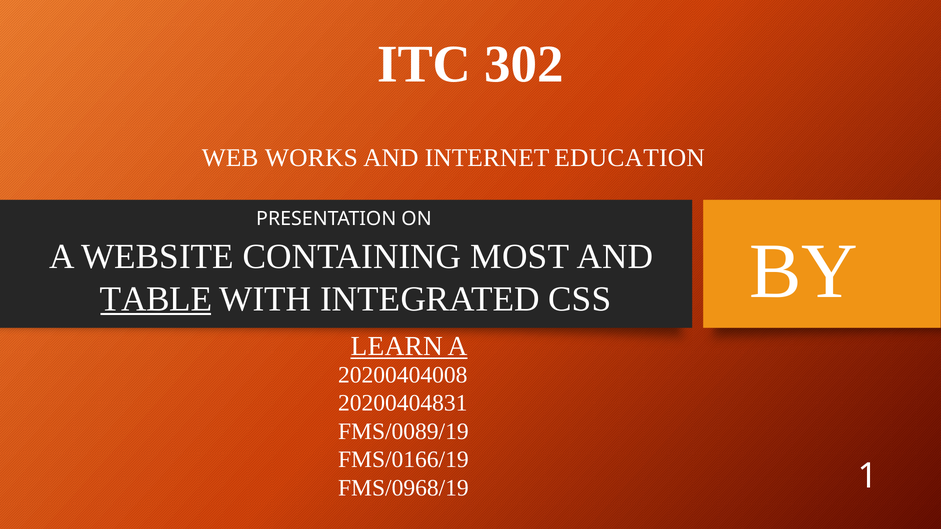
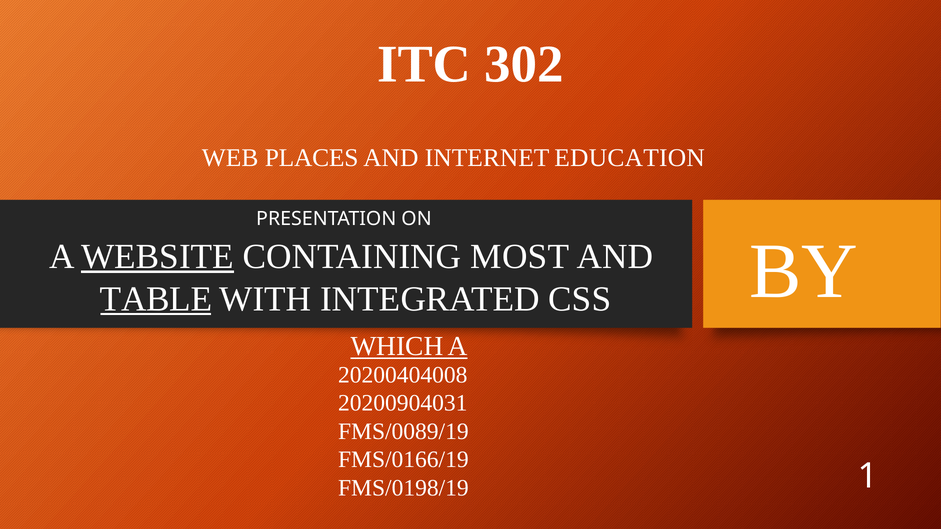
WORKS: WORKS -> PLACES (312, 158)
WEBSITE underline: none -> present (158, 257)
LEARN: LEARN -> WHICH (397, 346)
20200404831: 20200404831 -> 20200904031 (403, 403)
FMS/0968/19: FMS/0968/19 -> FMS/0198/19 (403, 488)
